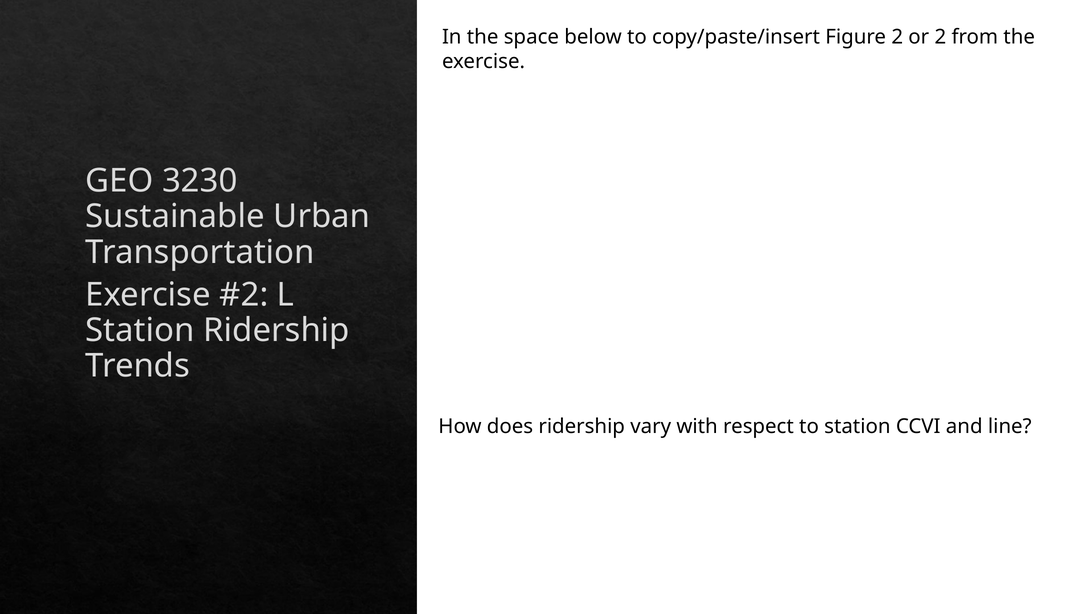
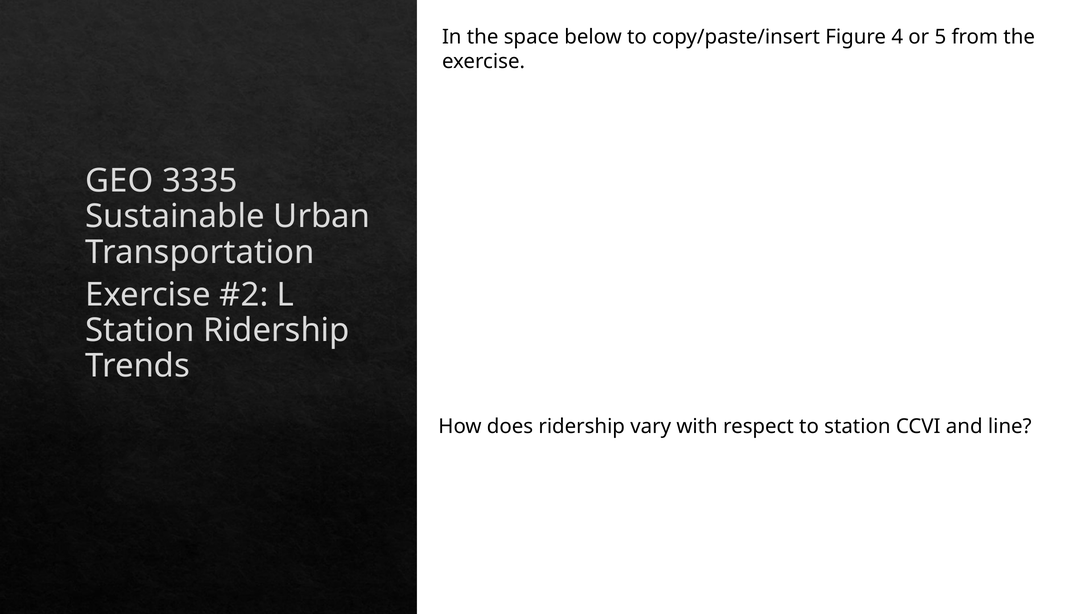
Figure 2: 2 -> 4 (897, 37)
or 2: 2 -> 5 (940, 37)
3230: 3230 -> 3335 (200, 181)
